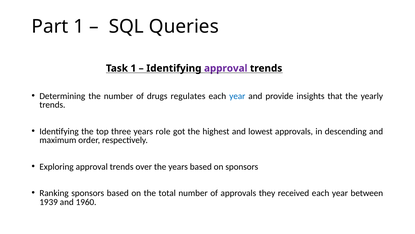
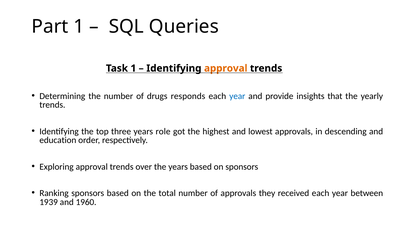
approval colour: purple -> orange (226, 68)
regulates: regulates -> responds (188, 96)
maximum: maximum -> education (58, 140)
